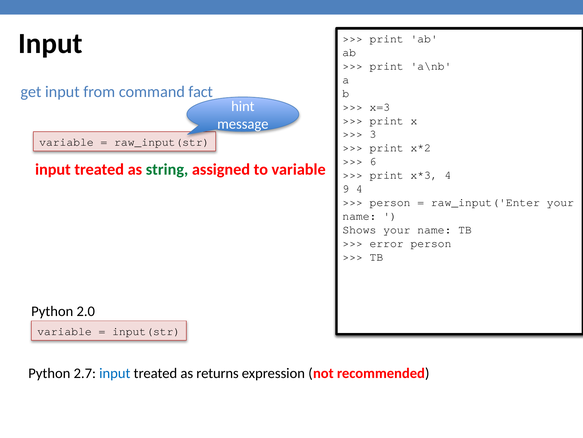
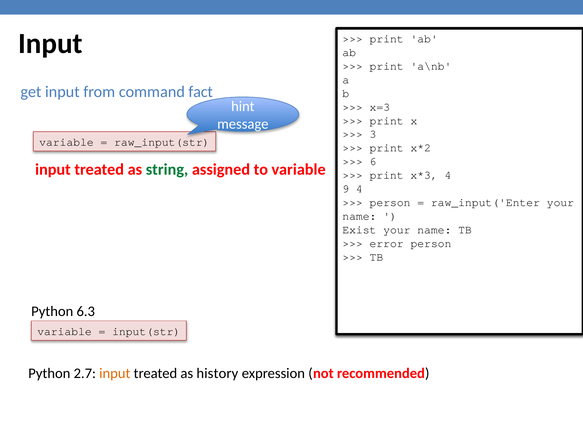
Shows: Shows -> Exist (359, 229)
2.0: 2.0 -> 6.3 (86, 311)
input colour: blue -> orange (115, 373)
returns: returns -> history (217, 373)
